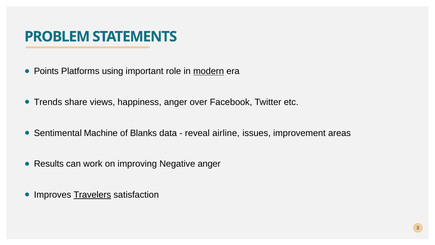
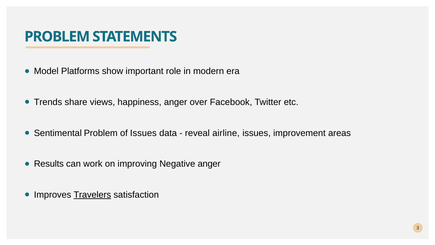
Points: Points -> Model (46, 71)
using: using -> show (113, 71)
modern underline: present -> none (209, 71)
Sentimental Machine: Machine -> Problem (101, 133)
of Blanks: Blanks -> Issues (143, 133)
